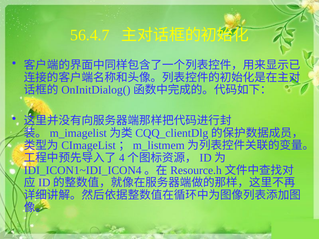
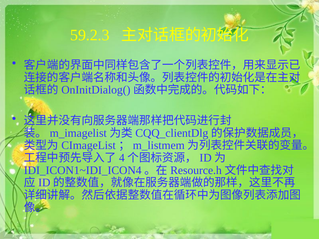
56.4.7: 56.4.7 -> 59.2.3 (90, 35)
